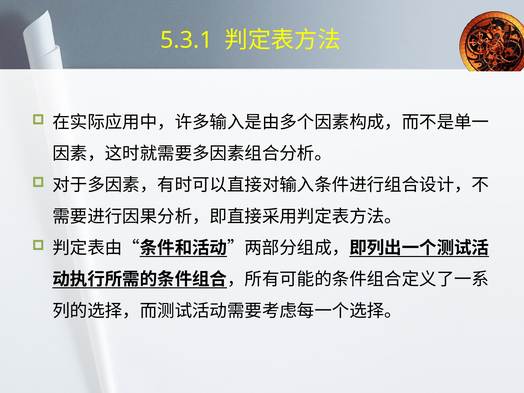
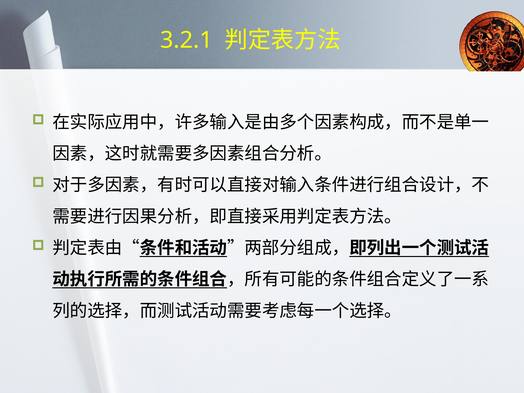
5.3.1: 5.3.1 -> 3.2.1 (187, 40)
